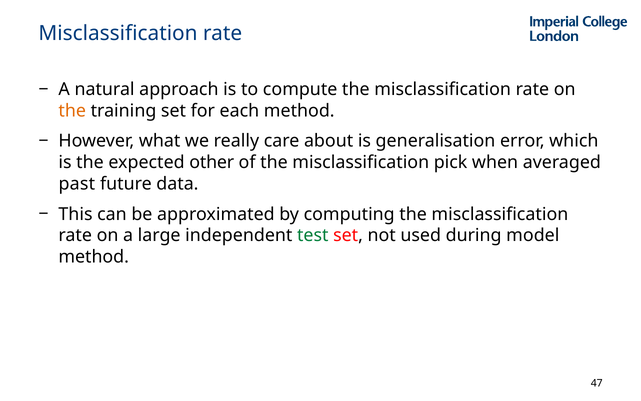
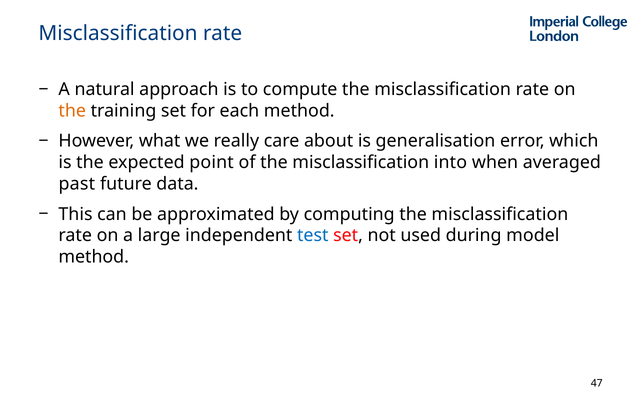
other: other -> point (212, 162)
pick: pick -> into (450, 162)
test colour: green -> blue (313, 235)
